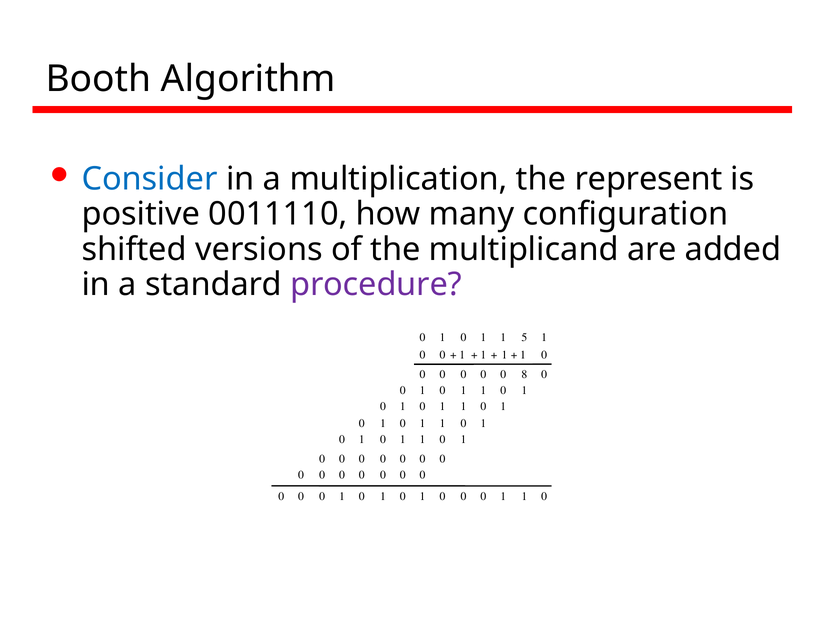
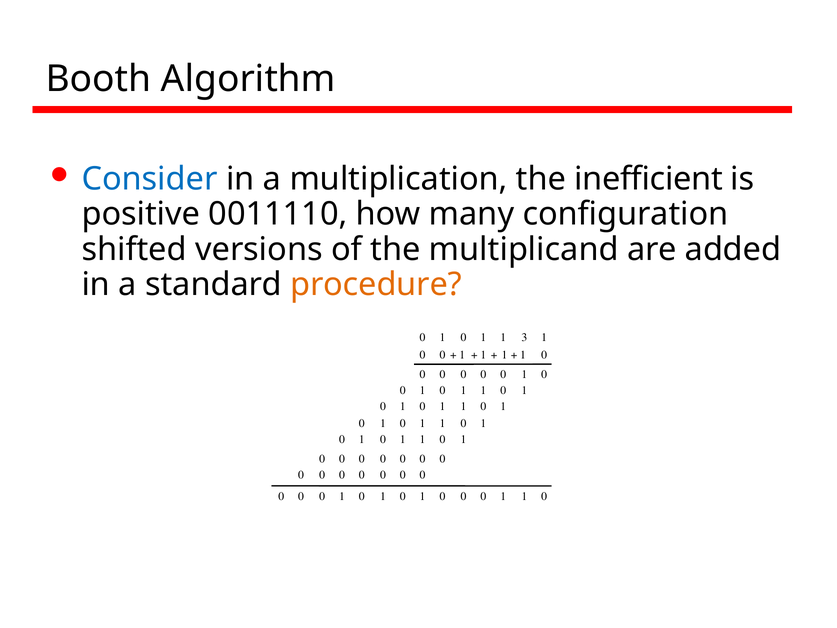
represent: represent -> inefficient (649, 179)
procedure colour: purple -> orange (376, 284)
5: 5 -> 3 (524, 337)
8: 8 -> 1 (524, 374)
